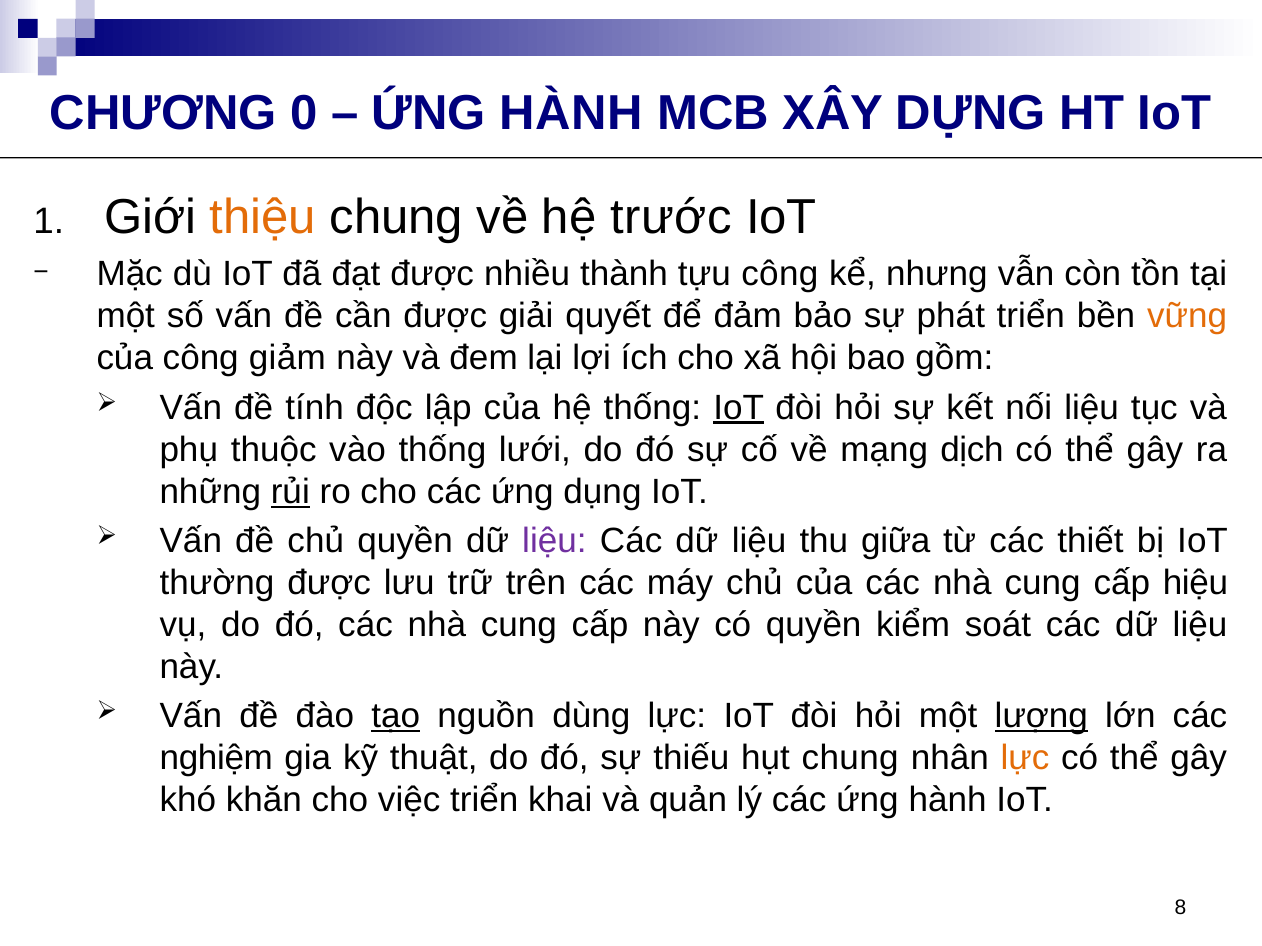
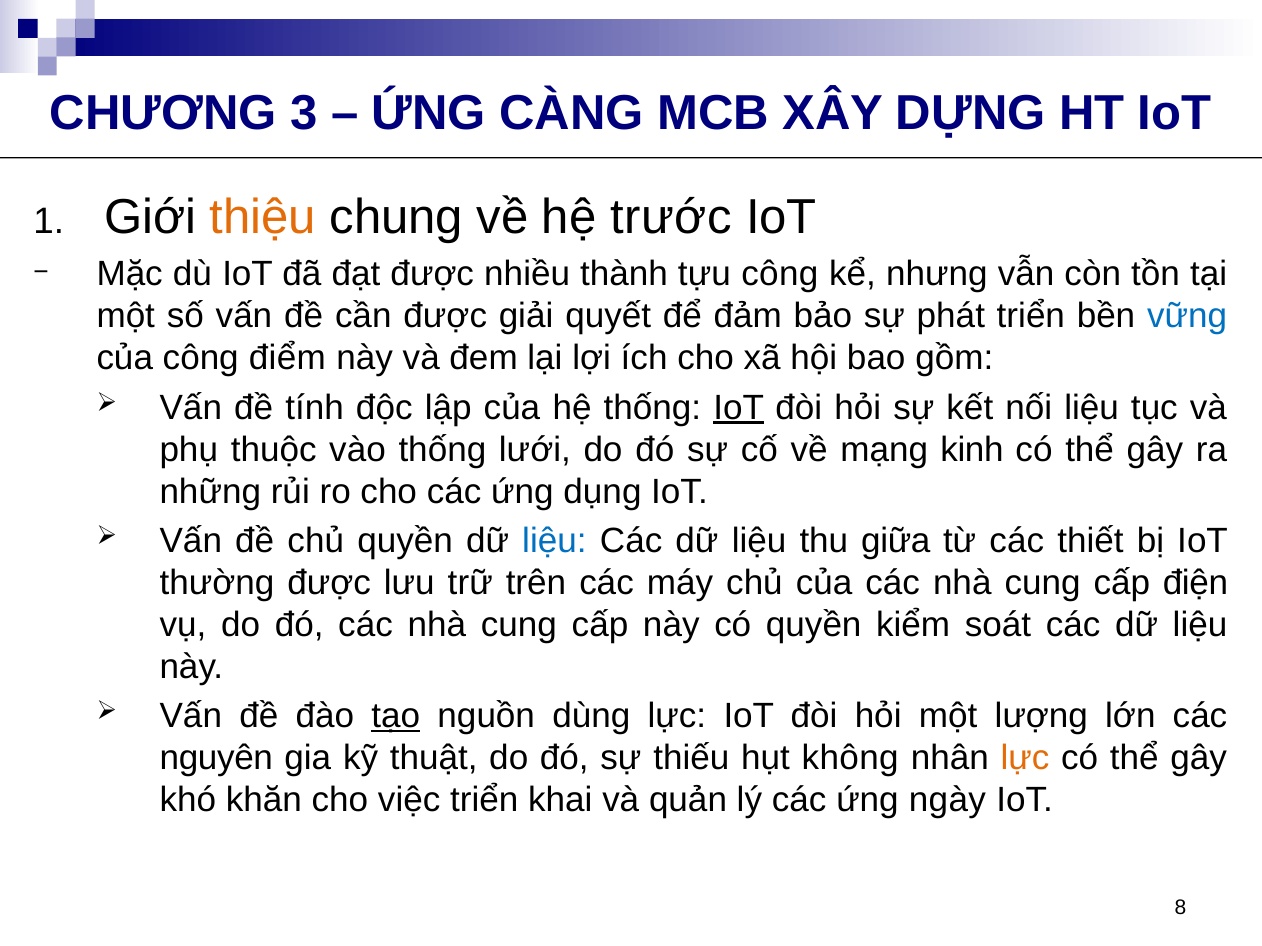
0: 0 -> 3 (304, 114)
HÀNH: HÀNH -> CÀNG (572, 114)
vững colour: orange -> blue (1187, 316)
giảm: giảm -> điểm (287, 359)
dịch: dịch -> kinh (972, 450)
rủi underline: present -> none (290, 492)
liệu colour: purple -> blue (554, 541)
hiệu: hiệu -> điện (1195, 583)
lượng underline: present -> none (1041, 716)
nghiệm: nghiệm -> nguyên (216, 758)
hụt chung: chung -> không (850, 758)
các ứng hành: hành -> ngày (947, 800)
